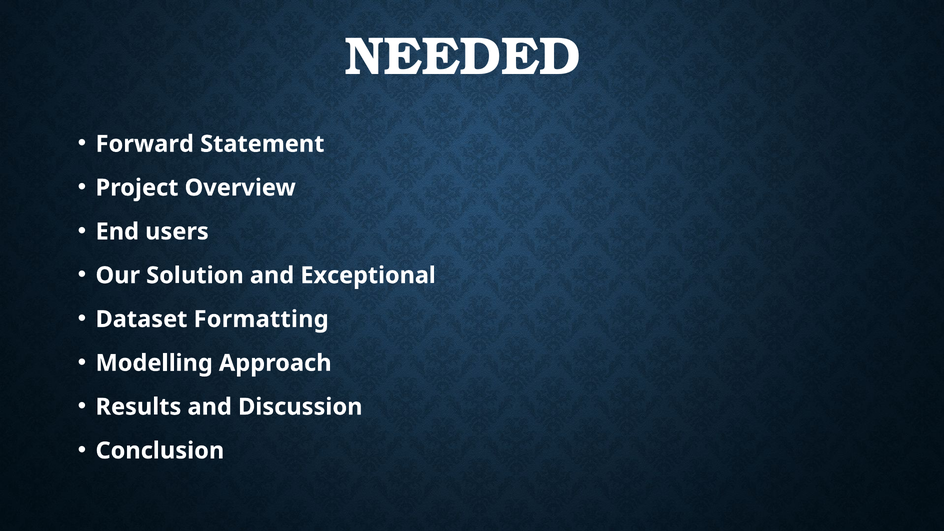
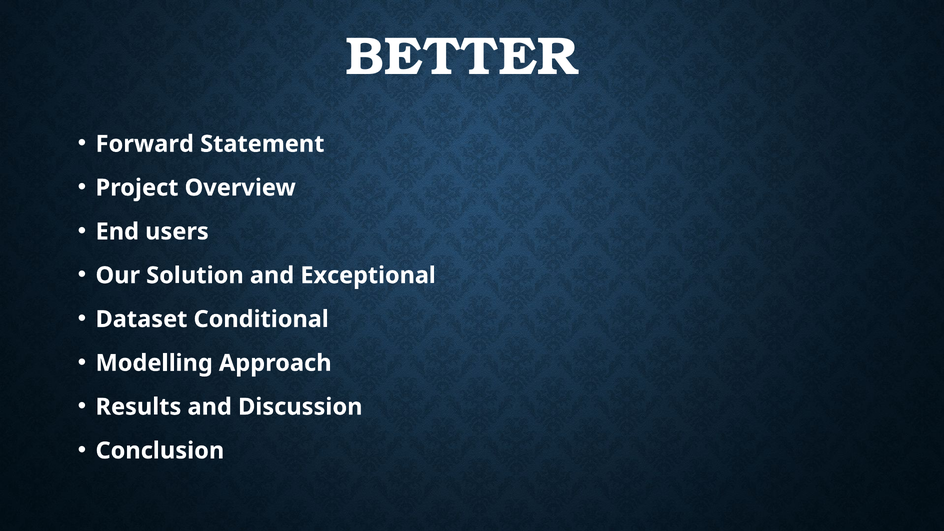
NEEDED: NEEDED -> BETTER (462, 57)
Formatting: Formatting -> Conditional (261, 319)
